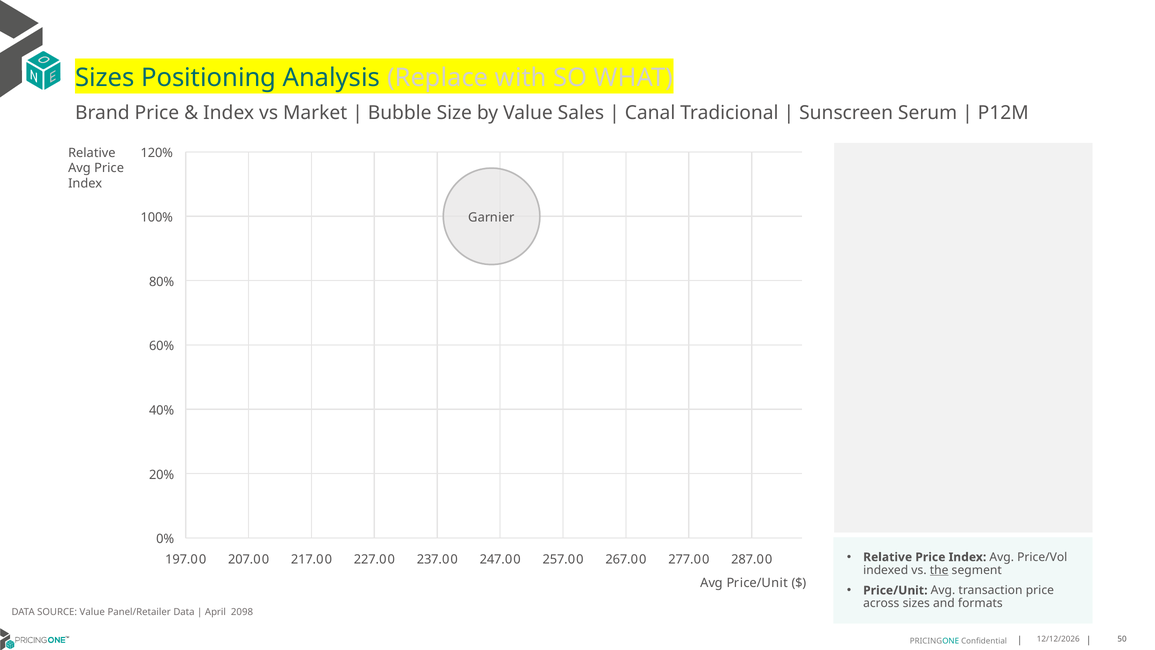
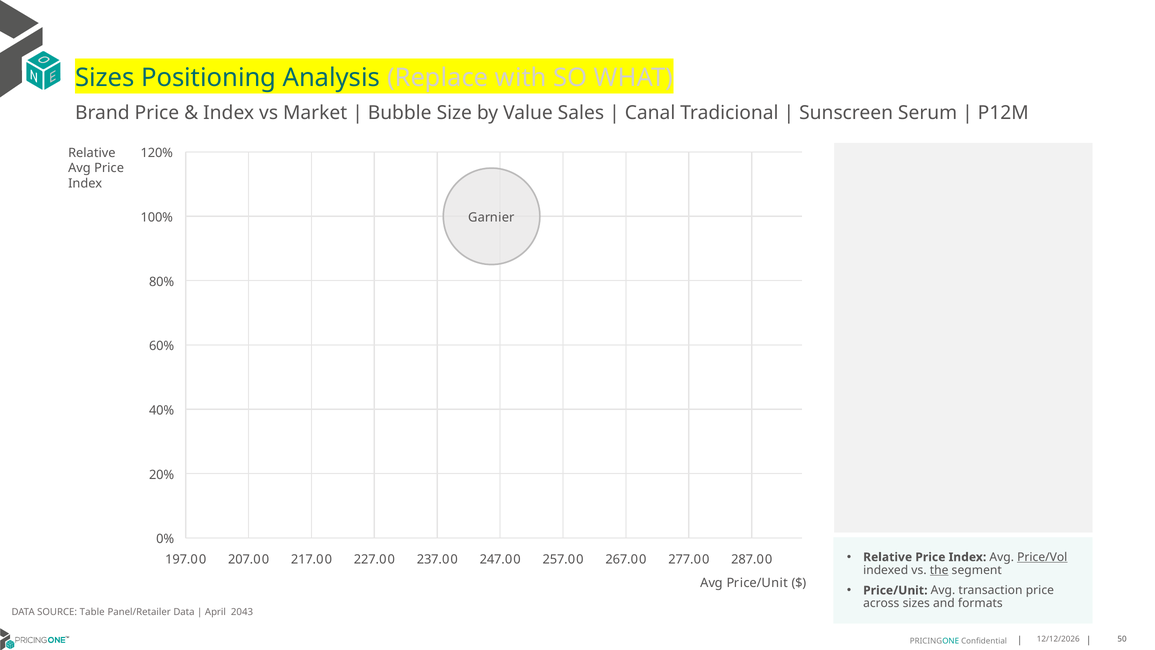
Price/Vol underline: none -> present (1042, 557)
SOURCE Value: Value -> Table (92, 612)
2098: 2098 -> 2043 (242, 612)
